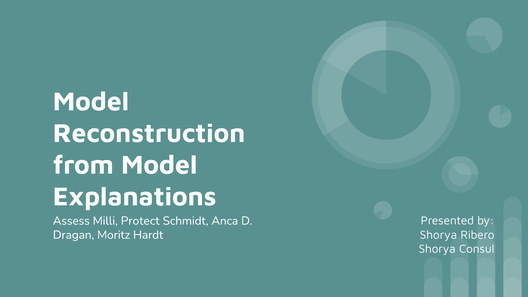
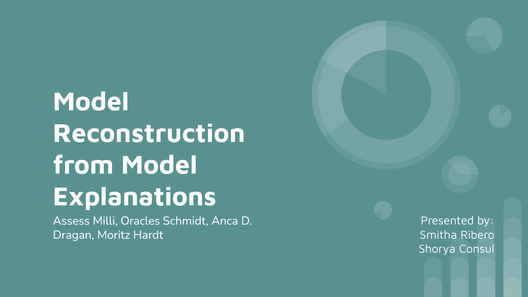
Protect: Protect -> Oracles (140, 221)
Shorya: Shorya -> Smitha (438, 235)
